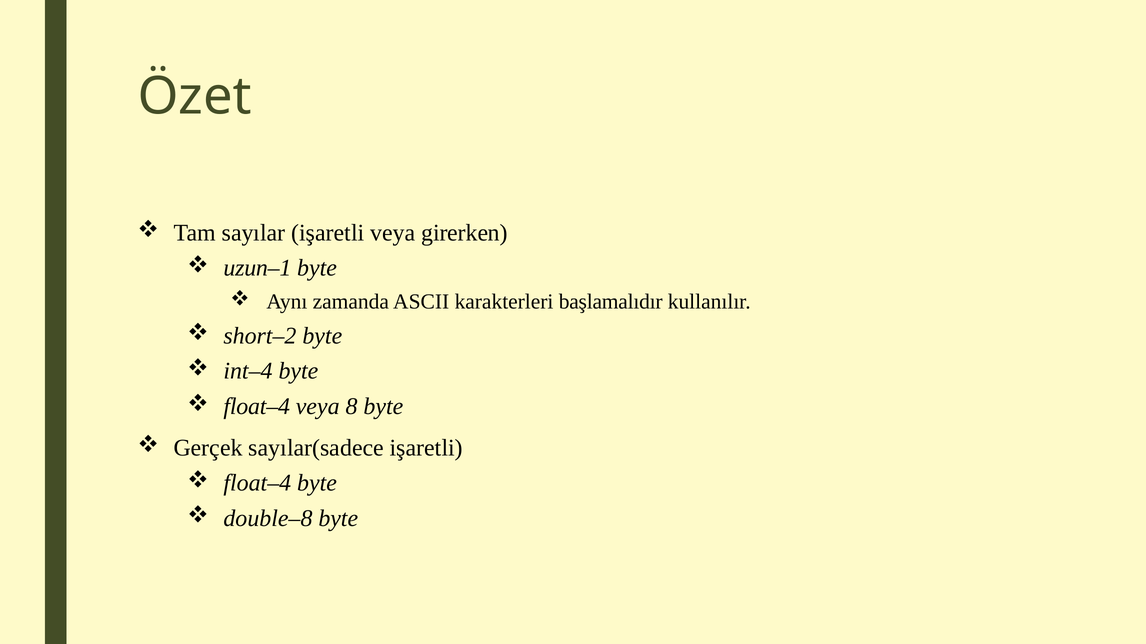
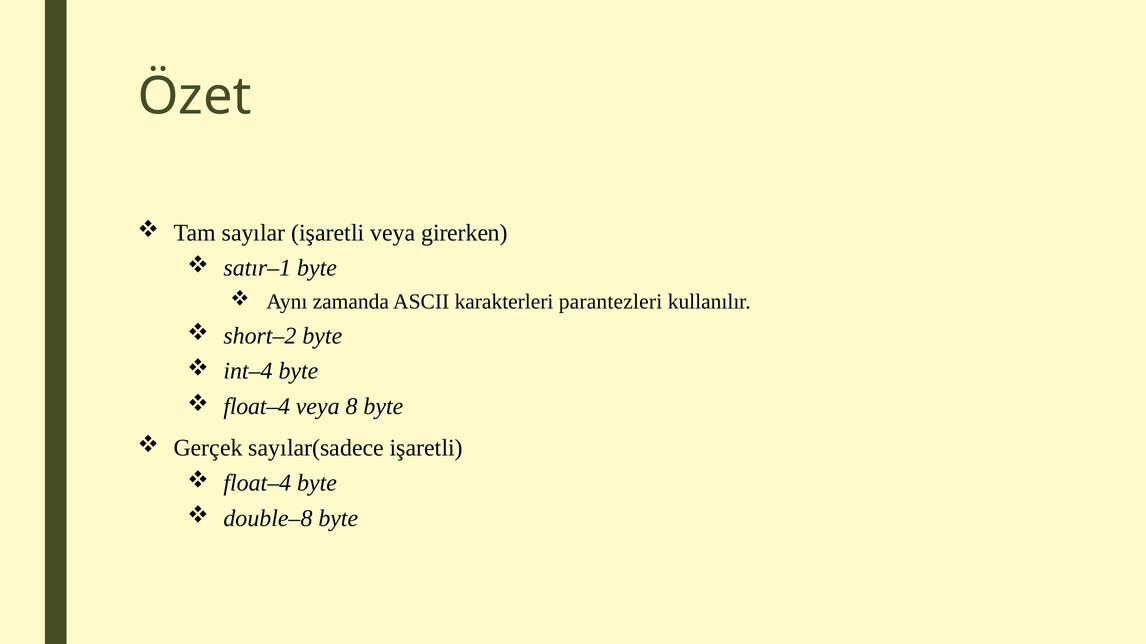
uzun–1: uzun–1 -> satır–1 (257, 268)
başlamalıdır: başlamalıdır -> parantezleri (610, 302)
